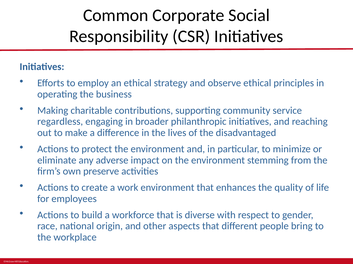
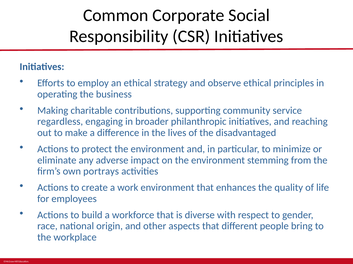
preserve: preserve -> portrays (101, 172)
